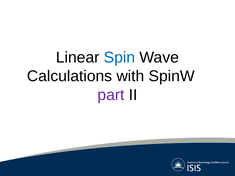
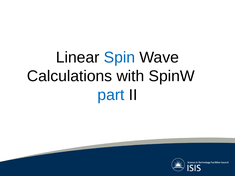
part colour: purple -> blue (111, 95)
